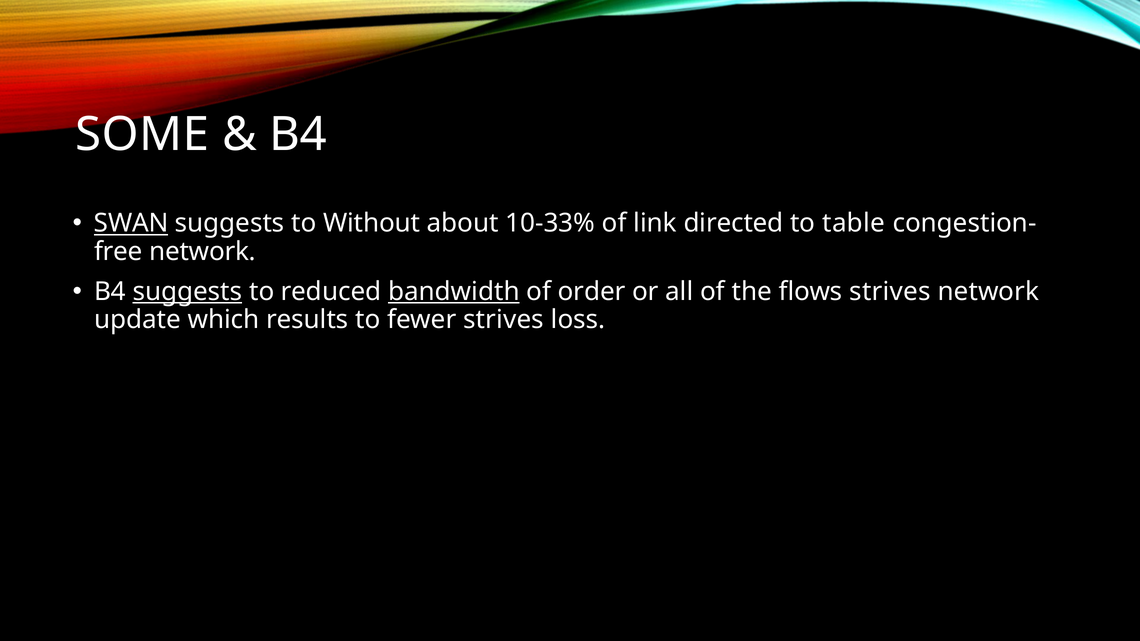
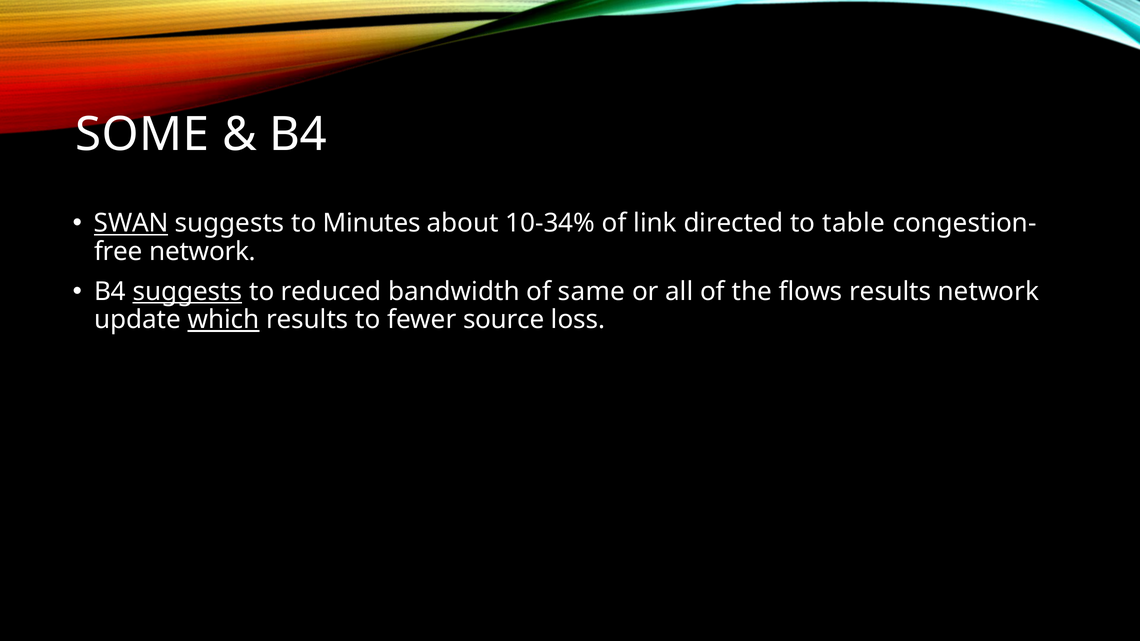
Without: Without -> Minutes (372, 223)
10-33%: 10-33% -> 10-34% (550, 223)
bandwidth underline: present -> none (454, 292)
order: order -> same (591, 292)
flows strives: strives -> results (890, 292)
which underline: none -> present (224, 320)
fewer strives: strives -> source (504, 320)
